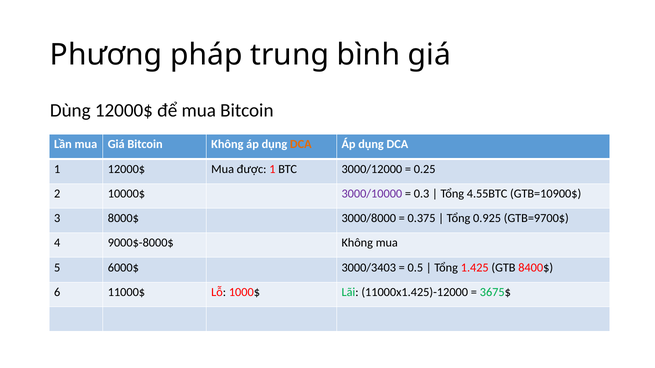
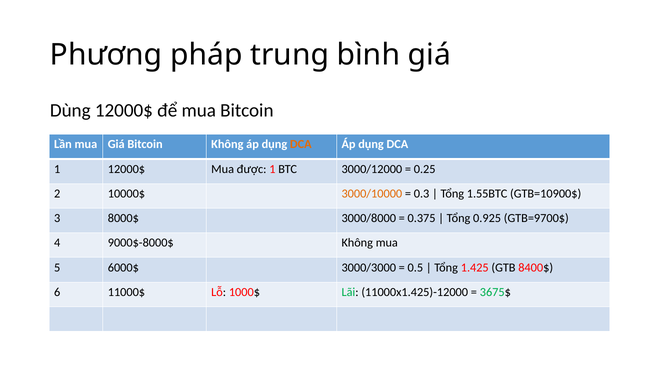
3000/10000 colour: purple -> orange (372, 194)
4.55BTC: 4.55BTC -> 1.55BTC (487, 194)
3000/3403: 3000/3403 -> 3000/3000 (369, 268)
